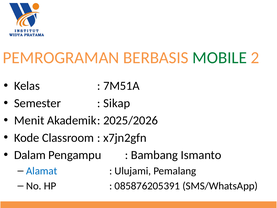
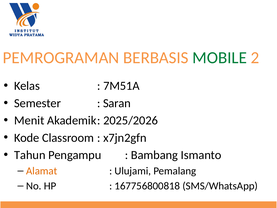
Sikap: Sikap -> Saran (117, 103)
Dalam: Dalam -> Tahun (30, 155)
Alamat colour: blue -> orange (42, 171)
085876205391: 085876205391 -> 167756800818 (147, 186)
